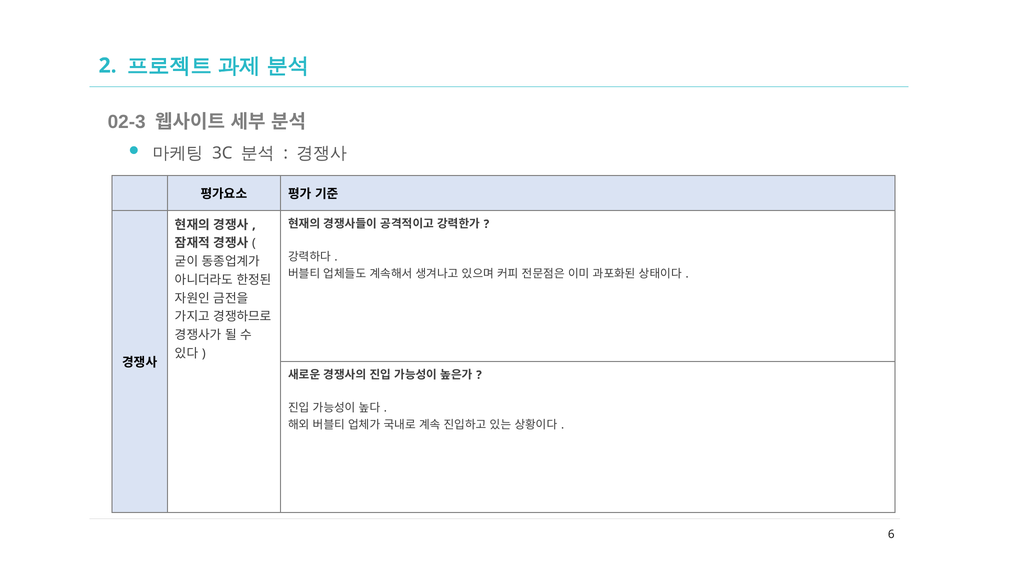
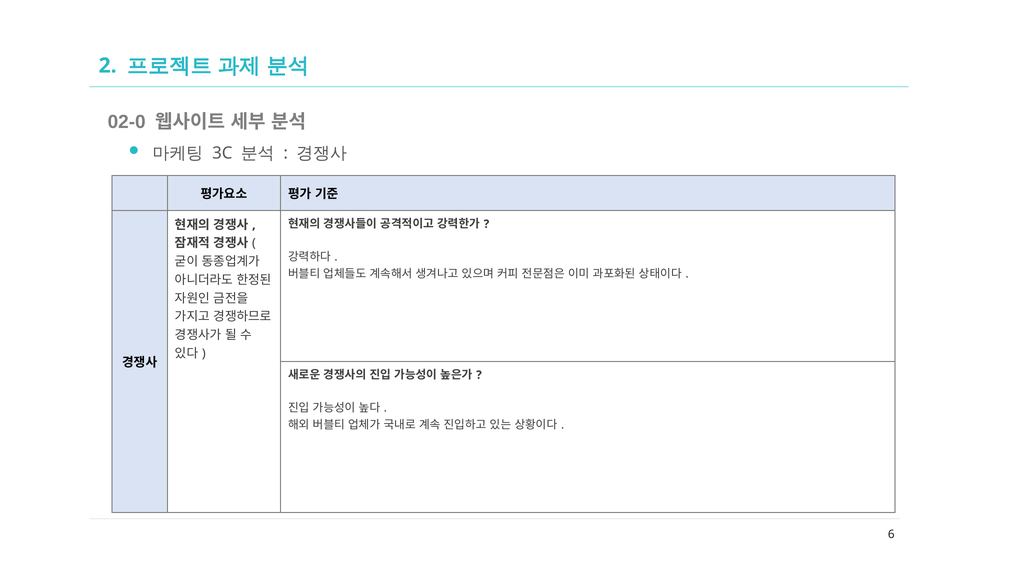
02-3: 02-3 -> 02-0 (127, 122)
